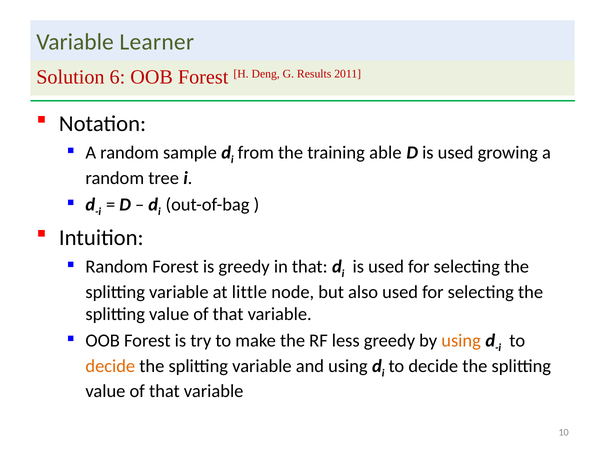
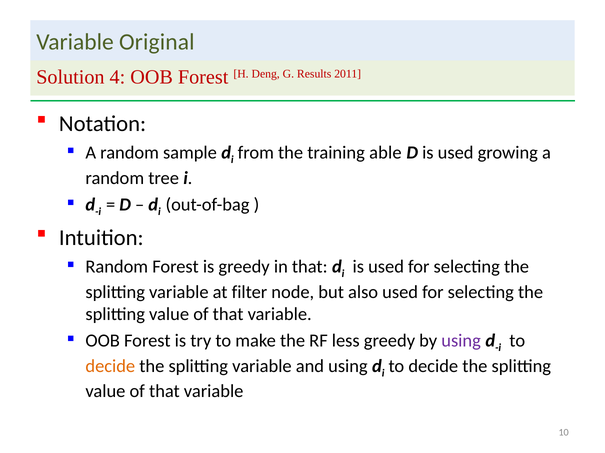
Learner: Learner -> Original (157, 42)
6: 6 -> 4 (117, 77)
little: little -> filter (250, 293)
using colour: orange -> purple (461, 341)
